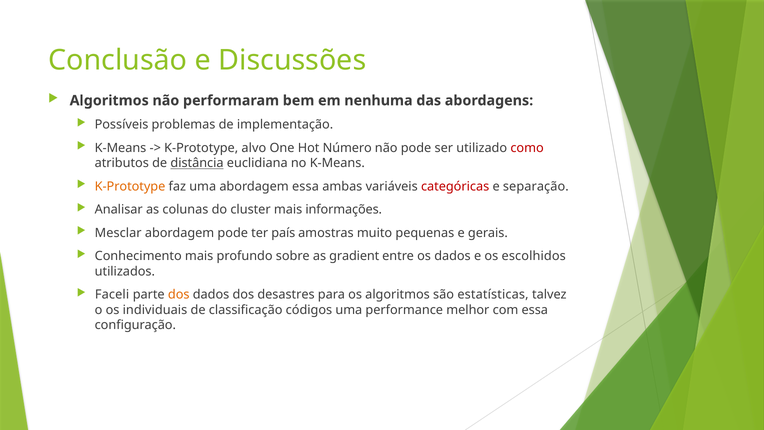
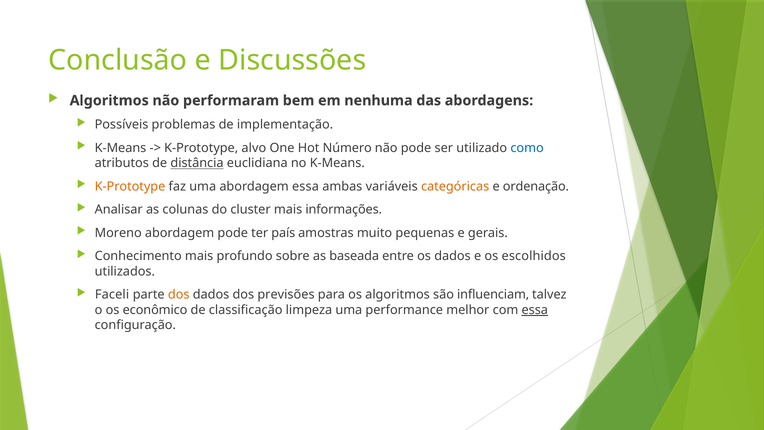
como colour: red -> blue (527, 148)
categóricas colour: red -> orange (455, 186)
separação: separação -> ordenação (536, 186)
Mesclar: Mesclar -> Moreno (118, 233)
gradient: gradient -> baseada (354, 256)
desastres: desastres -> previsões (286, 295)
estatísticas: estatísticas -> influenciam (493, 295)
individuais: individuais -> econômico (155, 310)
códigos: códigos -> limpeza (309, 310)
essa underline: none -> present (535, 310)
